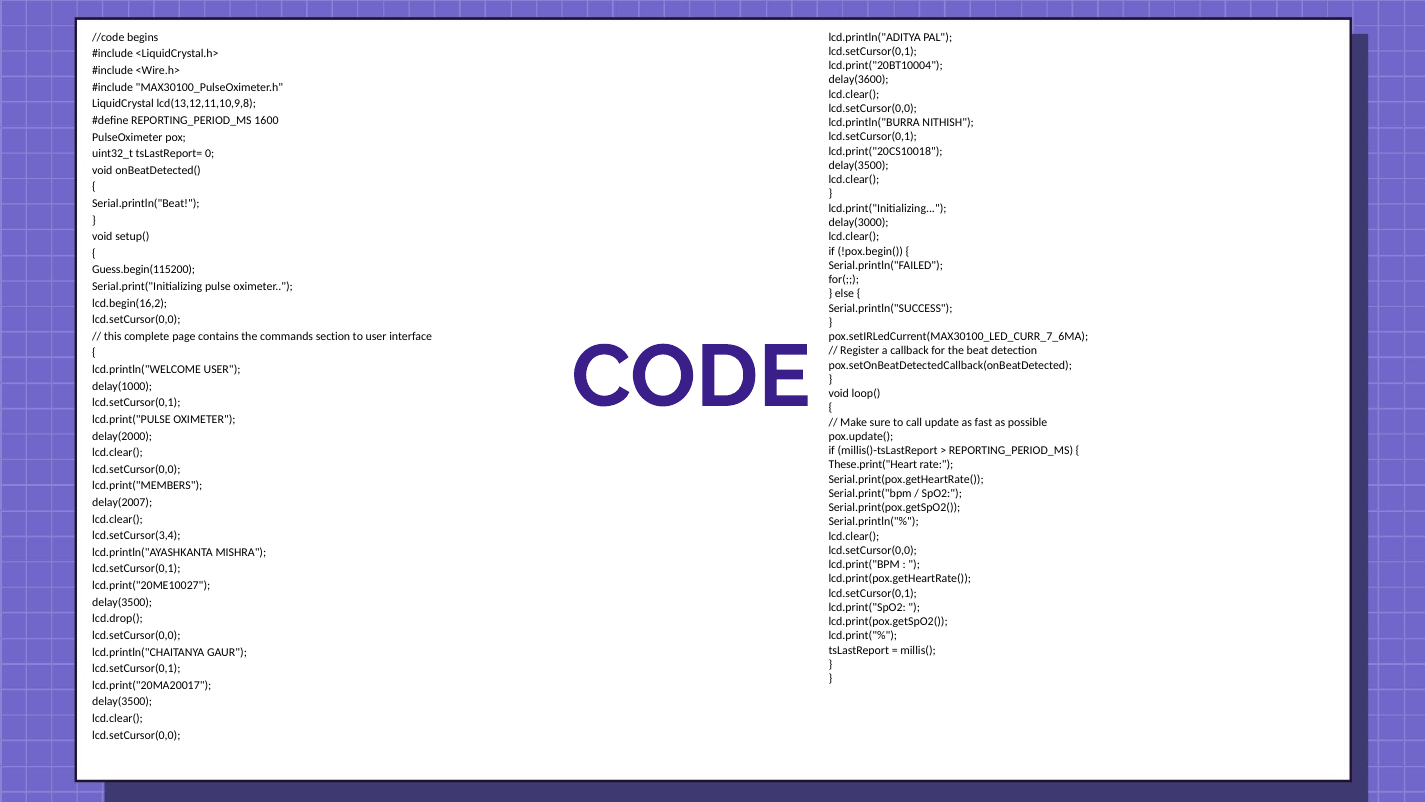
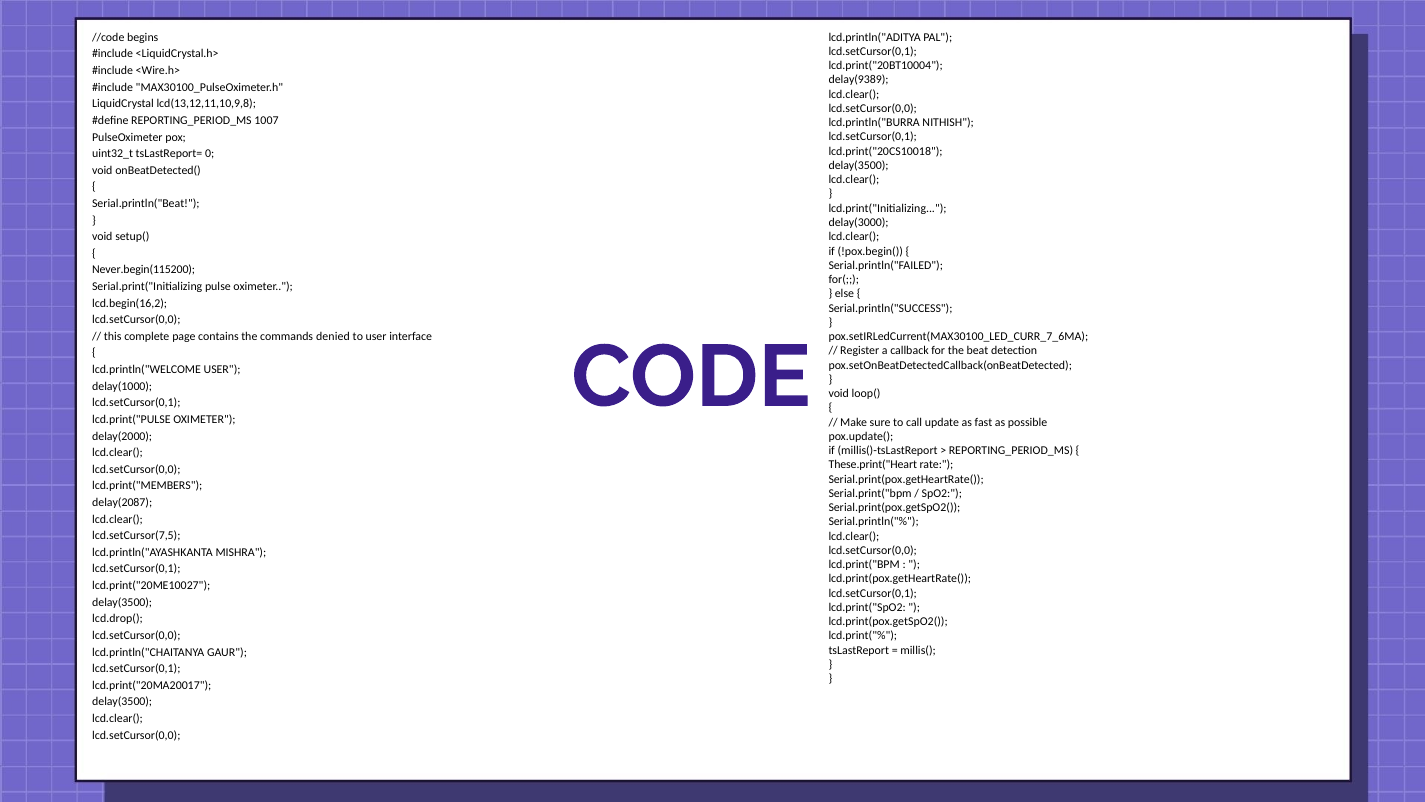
delay(3600: delay(3600 -> delay(9389 (859, 80)
1600: 1600 -> 1007 (267, 120)
Guess.begin(115200: Guess.begin(115200 -> Never.begin(115200 (144, 270)
section: section -> denied (333, 336)
delay(2007: delay(2007 -> delay(2087 (122, 502)
lcd.setCursor(3,4: lcd.setCursor(3,4 -> lcd.setCursor(7,5 (136, 536)
